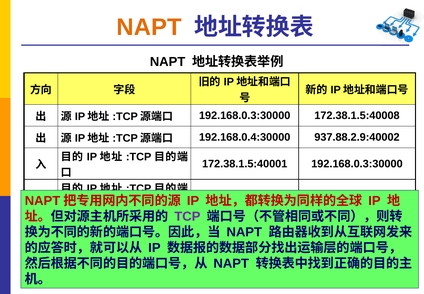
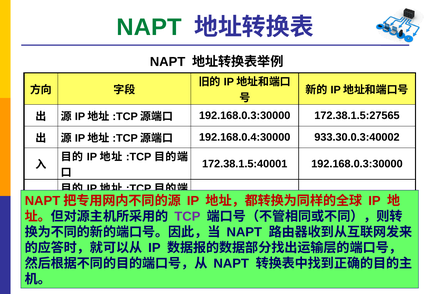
NAPT colour: orange -> green (149, 27)
172.38.1.5:40008: 172.38.1.5:40008 -> 172.38.1.5:27565 (357, 115)
937.88.2.9:40002: 937.88.2.9:40002 -> 933.30.0.3:40002 (357, 137)
